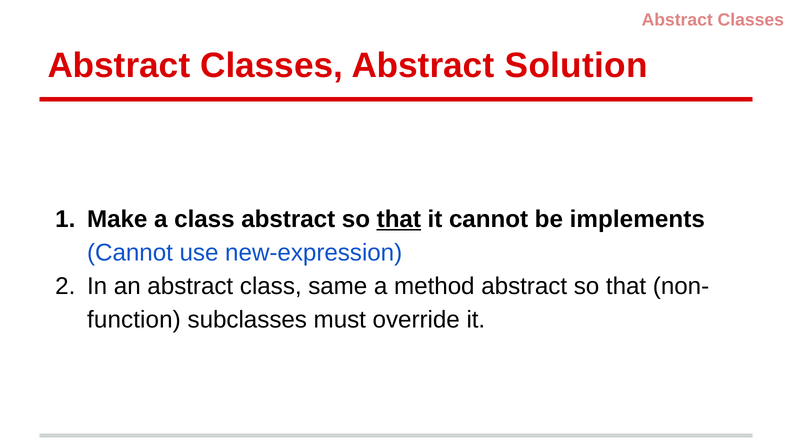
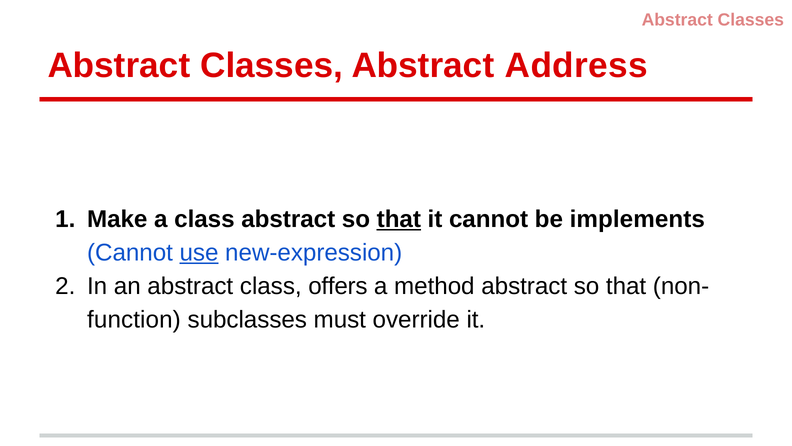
Solution: Solution -> Address (576, 65)
use underline: none -> present (199, 252)
same: same -> offers (338, 286)
